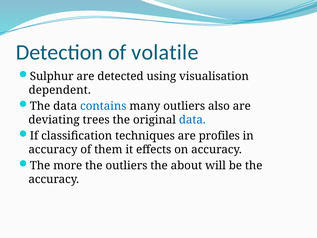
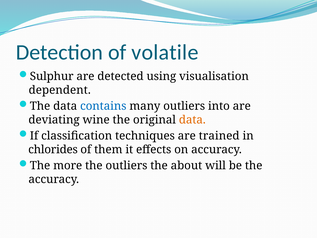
also: also -> into (219, 106)
trees: trees -> wine (96, 120)
data colour: blue -> orange (192, 120)
profiles: profiles -> trained (219, 136)
accuracy: accuracy -> chlorides (53, 150)
